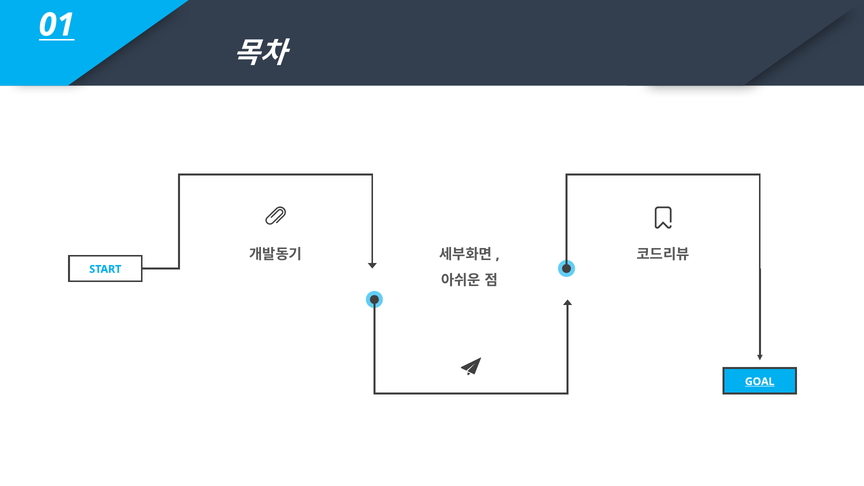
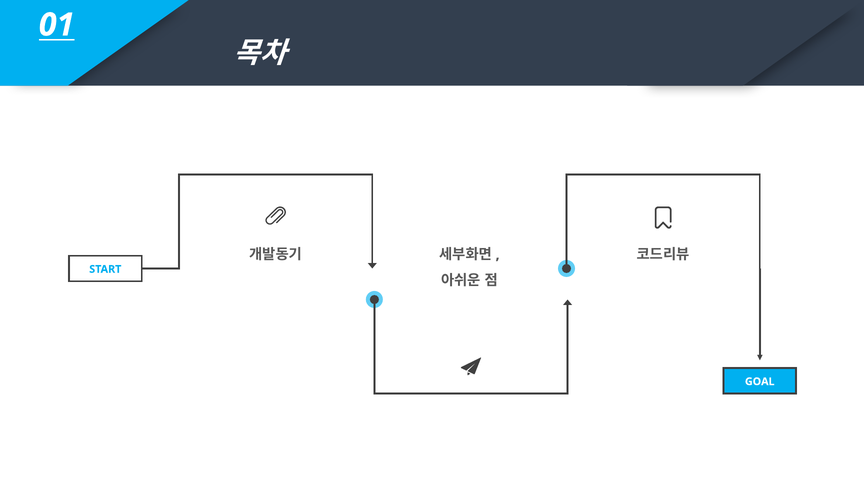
GOAL underline: present -> none (760, 382)
